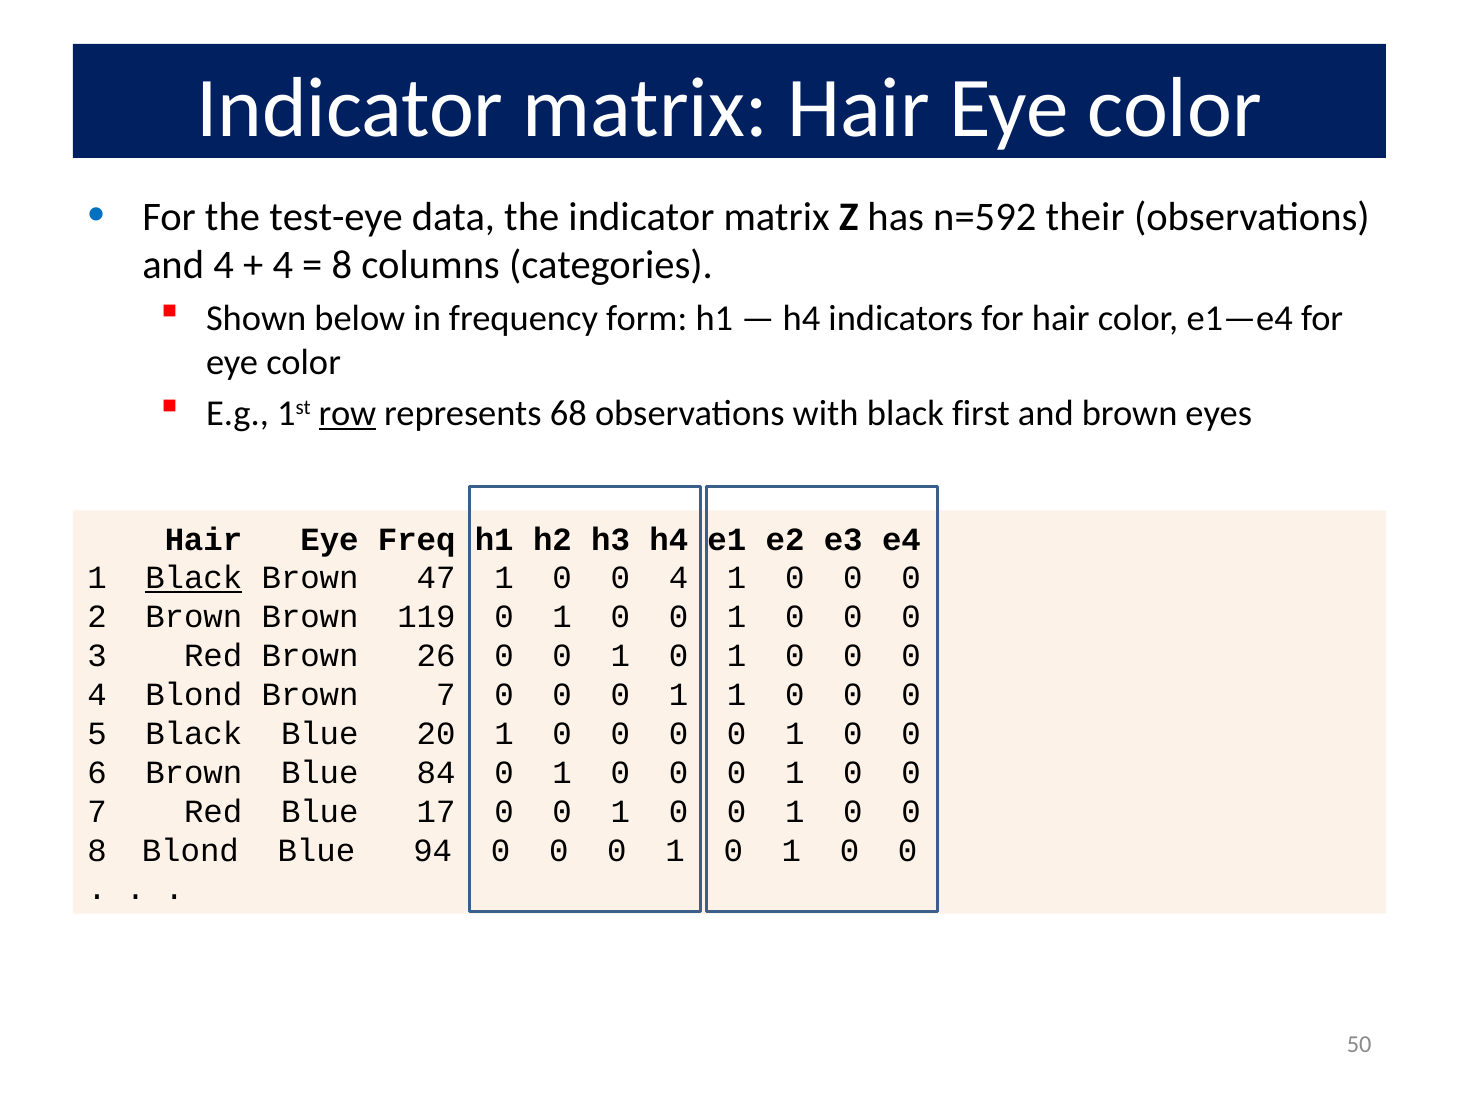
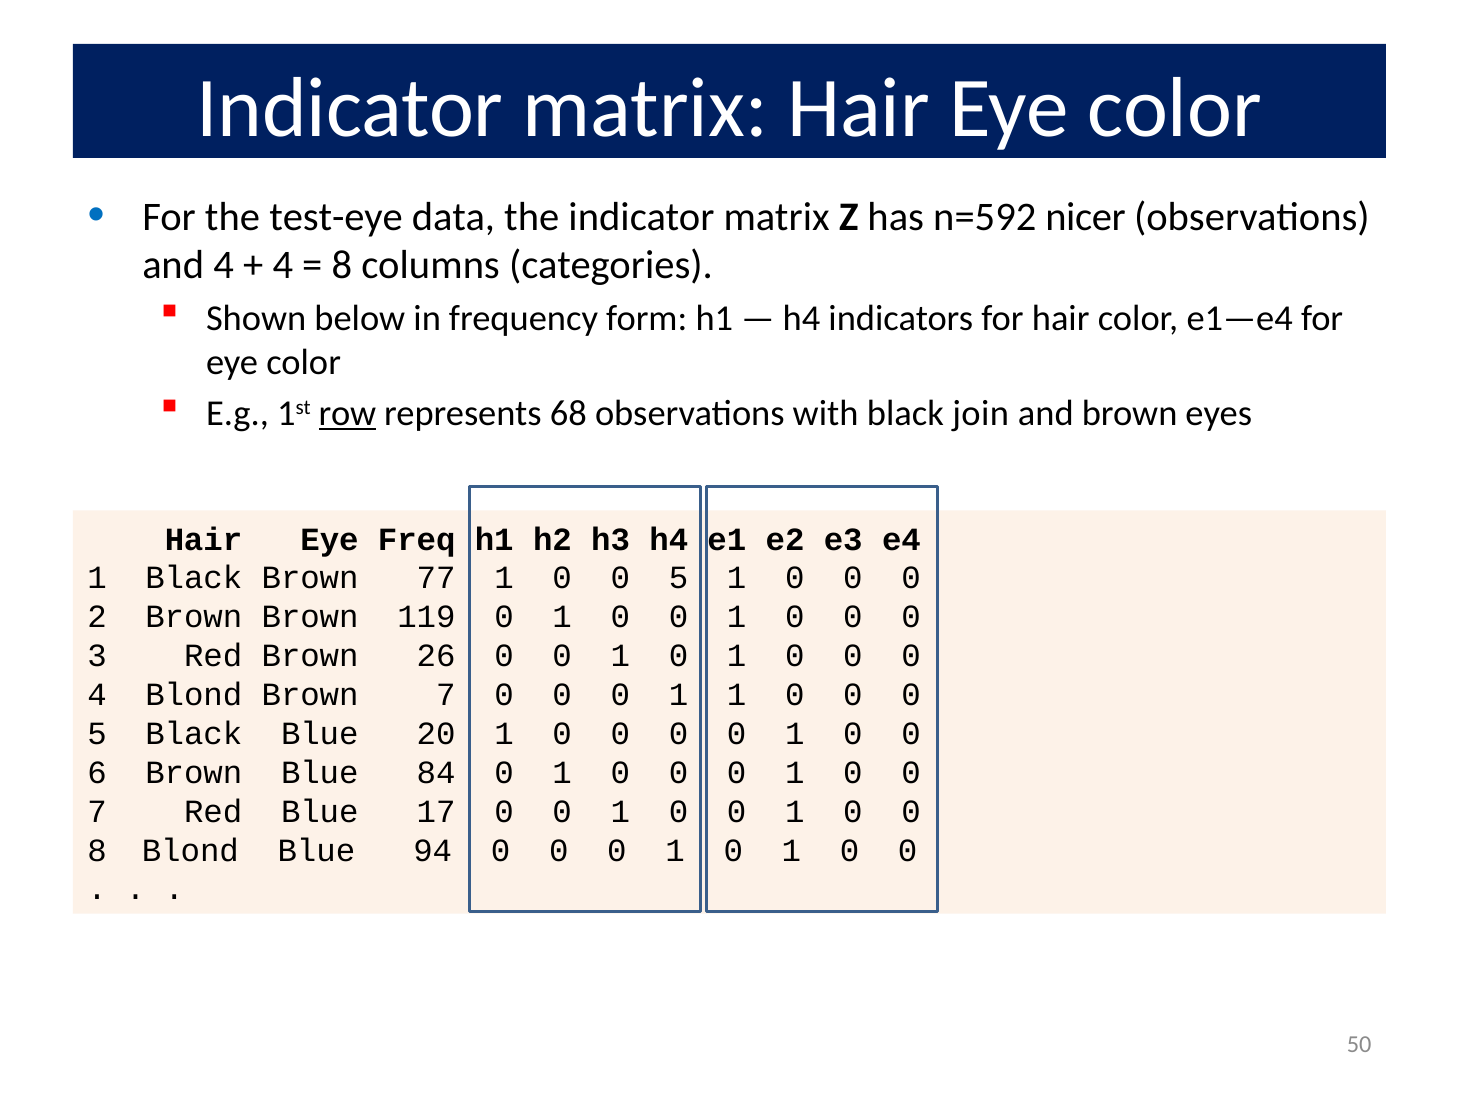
their: their -> nicer (1086, 217)
first: first -> join (981, 414)
Black underline: present -> none (194, 578)
47: 47 -> 77 (436, 578)
1 0 0 4: 4 -> 5 (679, 578)
